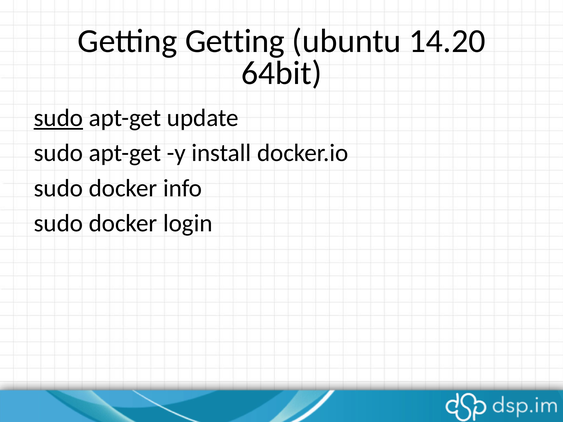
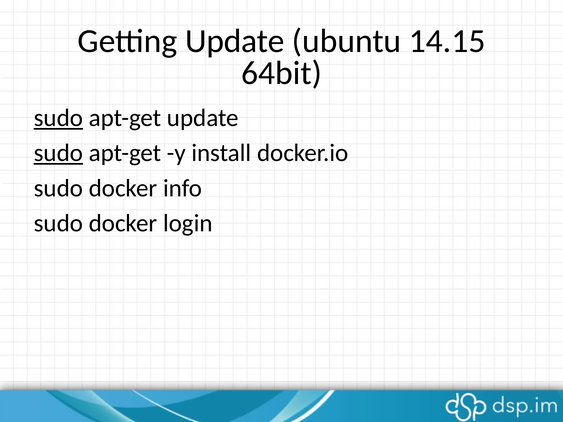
Getting Getting: Getting -> Update (235, 41)
14.20: 14.20 -> 14.15 (447, 41)
sudo underline: none -> present (58, 153)
